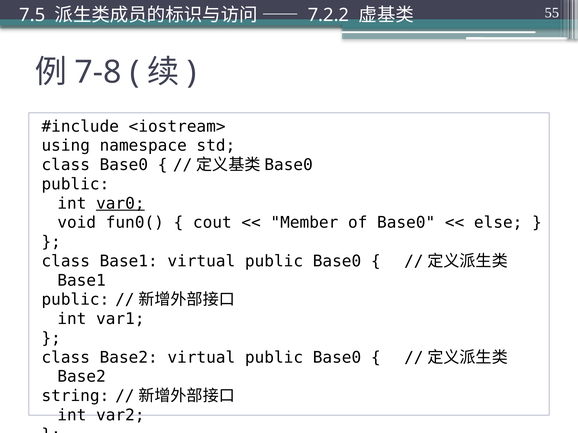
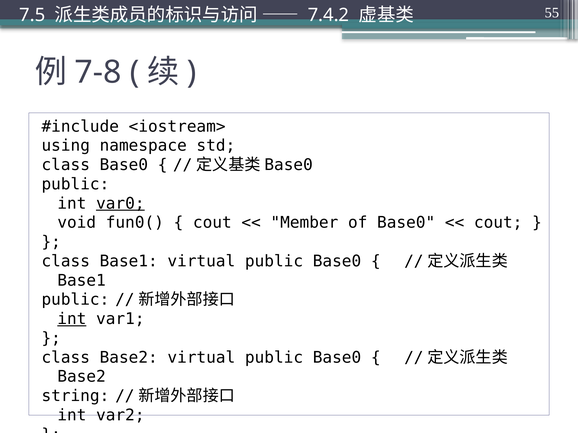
7.2.2: 7.2.2 -> 7.4.2 (328, 15)
else: else -> cout (498, 223)
int underline: none -> present (72, 319)
